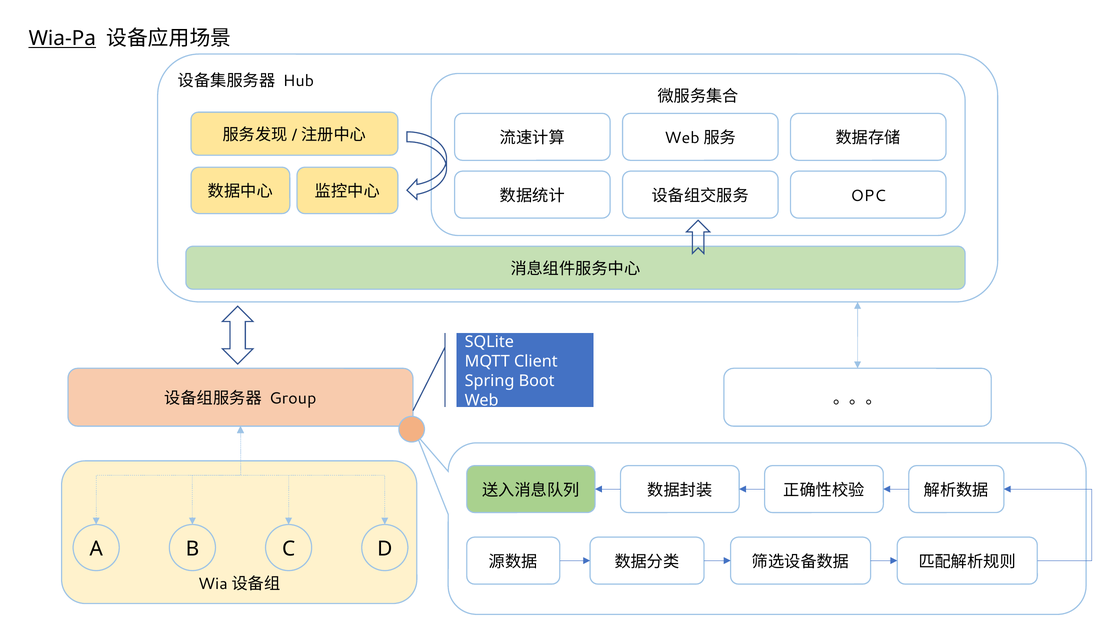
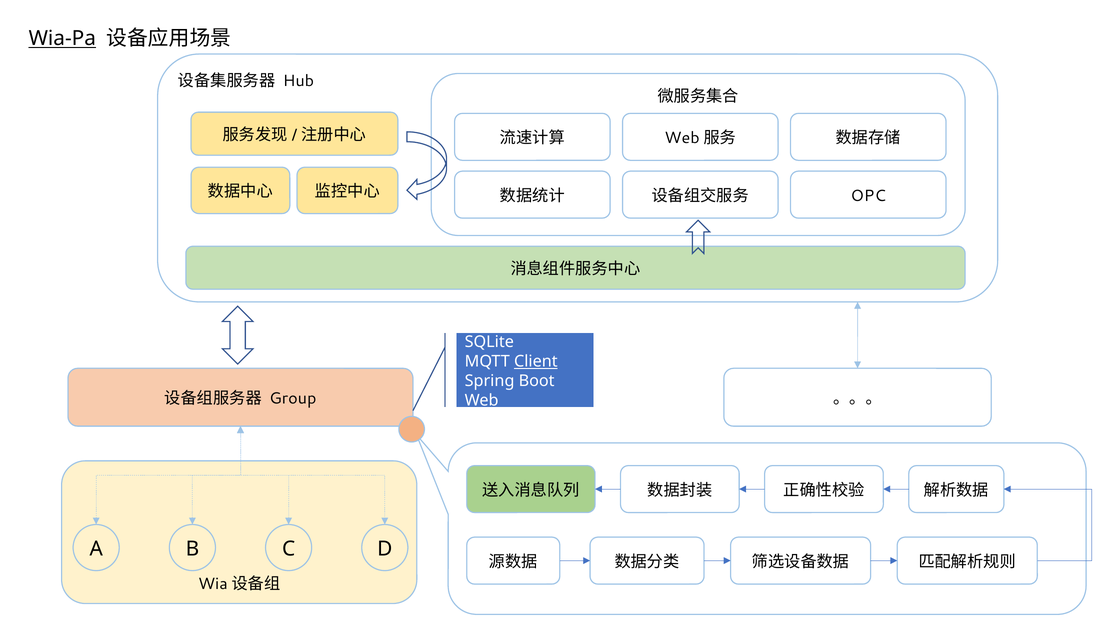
Client underline: none -> present (536, 362)
